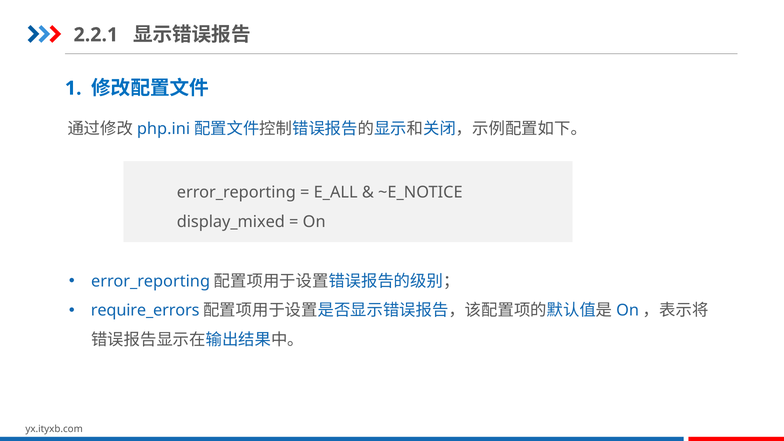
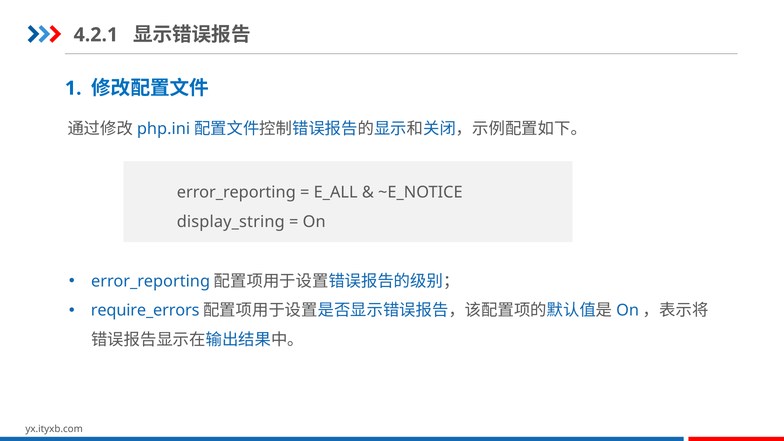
2.2.1: 2.2.1 -> 4.2.1 (96, 35)
display_mixed: display_mixed -> display_string (231, 222)
